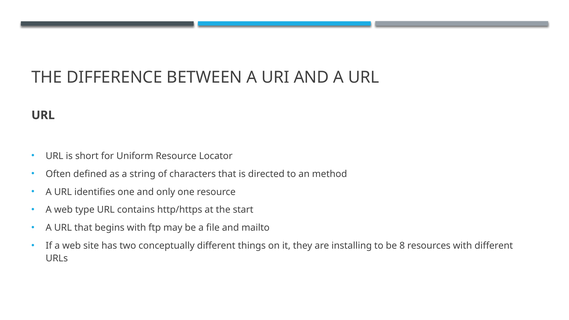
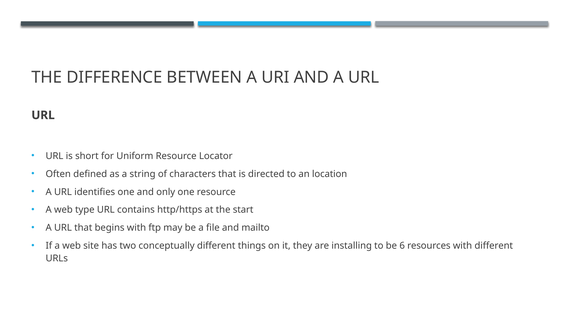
method: method -> location (330, 174)
8: 8 -> 6 (402, 246)
